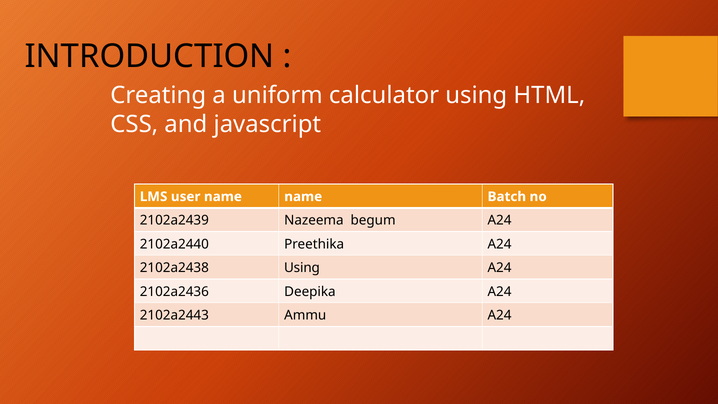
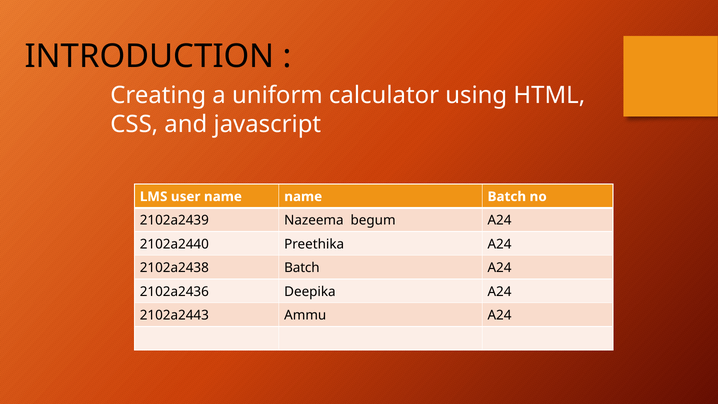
2102a2438 Using: Using -> Batch (302, 268)
